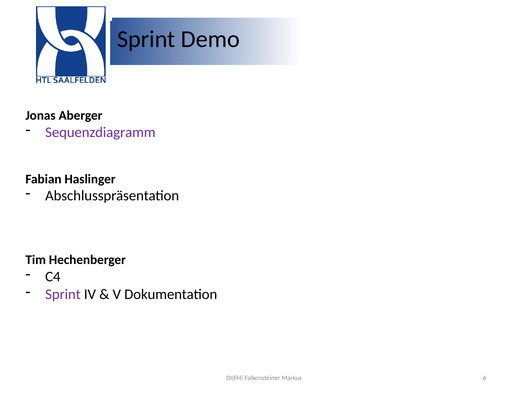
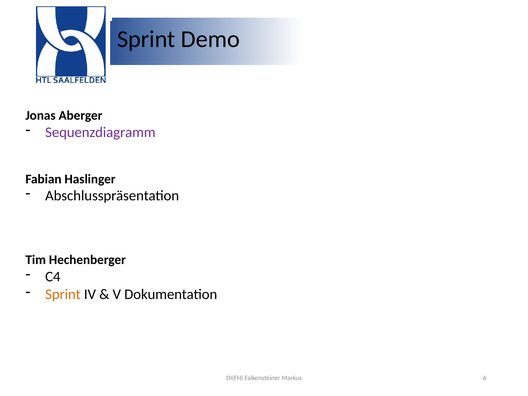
Sprint colour: purple -> orange (63, 294)
